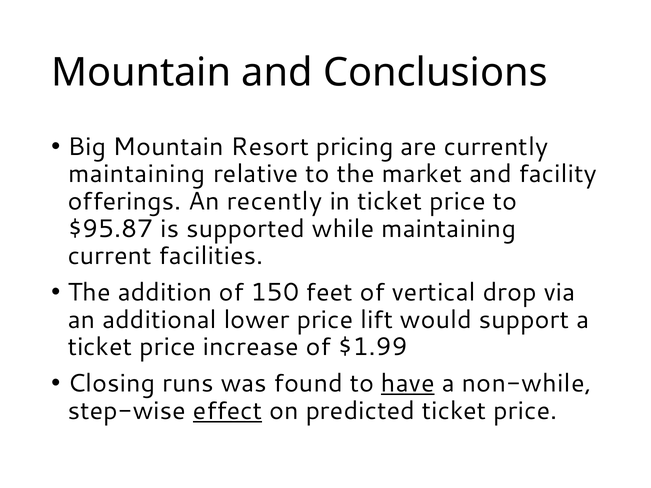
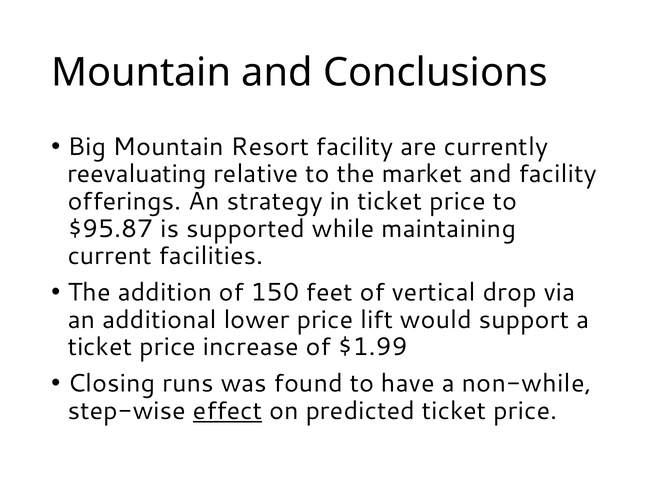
Resort pricing: pricing -> facility (355, 147)
maintaining: maintaining -> reevaluating (137, 174)
recently: recently -> strategy (275, 201)
have underline: present -> none (408, 384)
